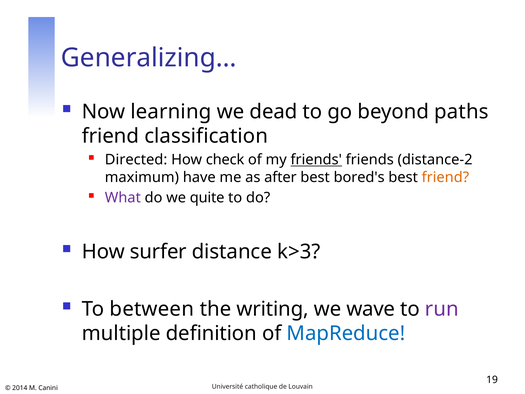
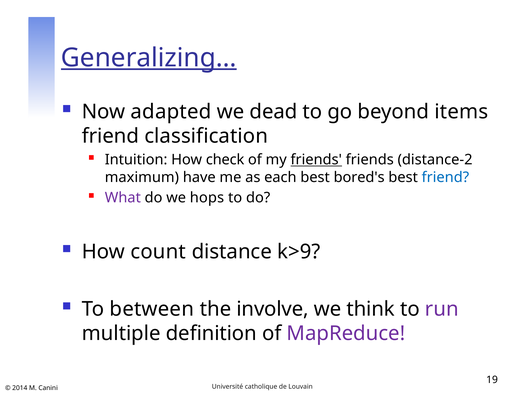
Generalizing… underline: none -> present (149, 58)
learning: learning -> adapted (171, 112)
paths: paths -> items (461, 112)
Directed: Directed -> Intuition (136, 160)
after: after -> each (280, 177)
friend colour: orange -> blue (445, 177)
quite: quite -> hops (207, 198)
surfer: surfer -> count (158, 252)
k>3: k>3 -> k>9 (299, 252)
writing: writing -> involve (273, 309)
wave: wave -> think (371, 309)
MapReduce colour: blue -> purple (346, 333)
